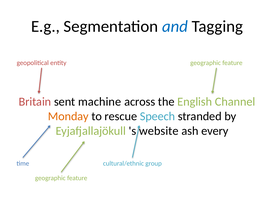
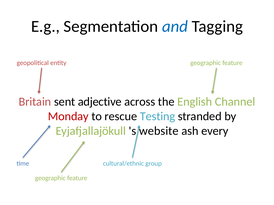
machine: machine -> adjective (100, 102)
Monday colour: orange -> red (68, 117)
Speech: Speech -> Testing (158, 117)
